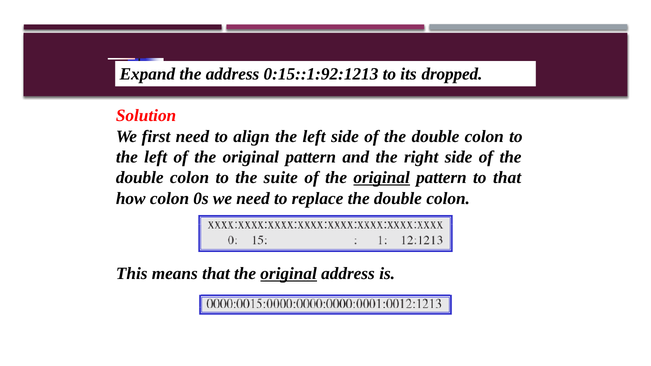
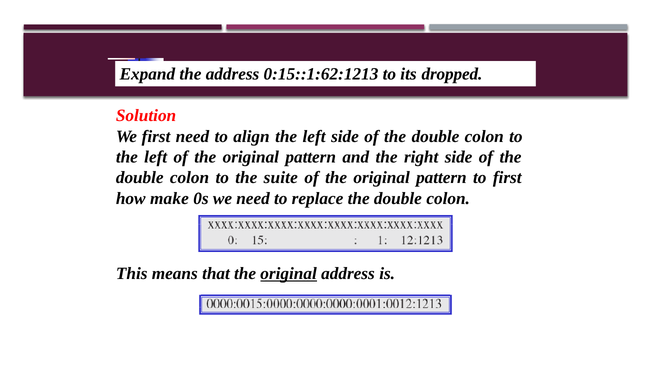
0:15::1:92:1213: 0:15::1:92:1213 -> 0:15::1:62:1213 (321, 74)
original underline: present -> none (382, 178)
to that: that -> first (507, 178)
how colon: colon -> make (169, 198)
